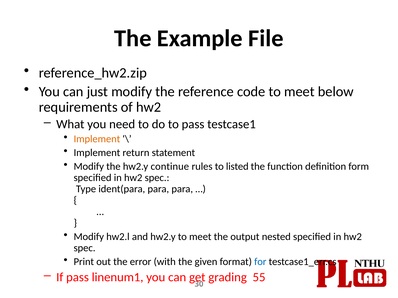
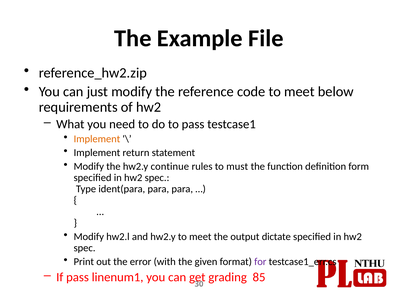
listed: listed -> must (237, 167)
nested: nested -> dictate (276, 237)
for colour: blue -> purple (260, 262)
55: 55 -> 85 (259, 278)
